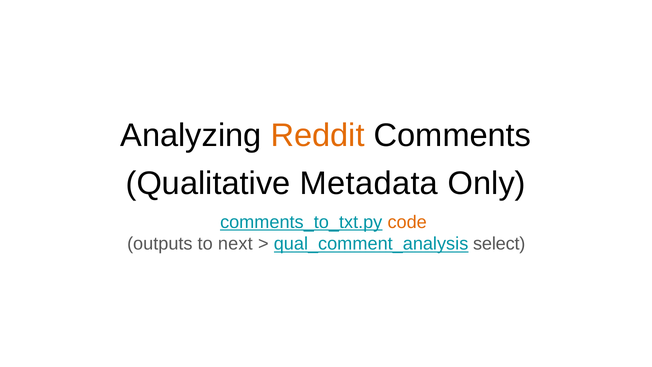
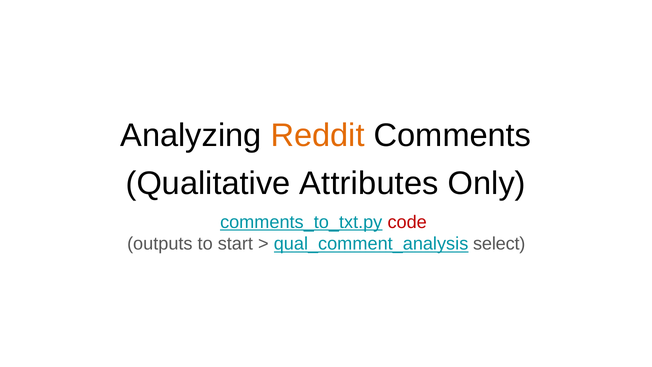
Metadata: Metadata -> Attributes (369, 183)
code colour: orange -> red (407, 222)
next: next -> start (235, 244)
